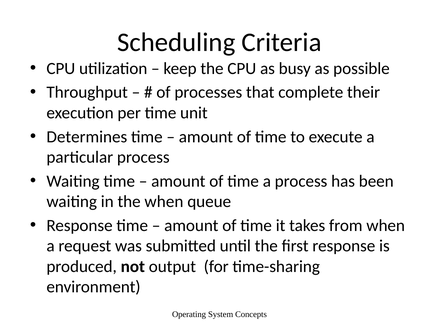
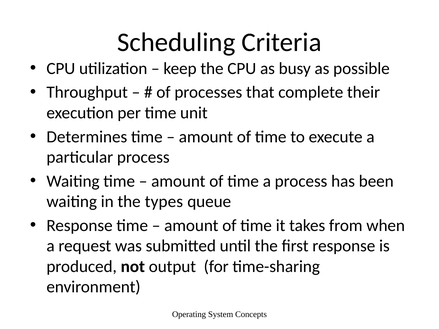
the when: when -> types (164, 202)
